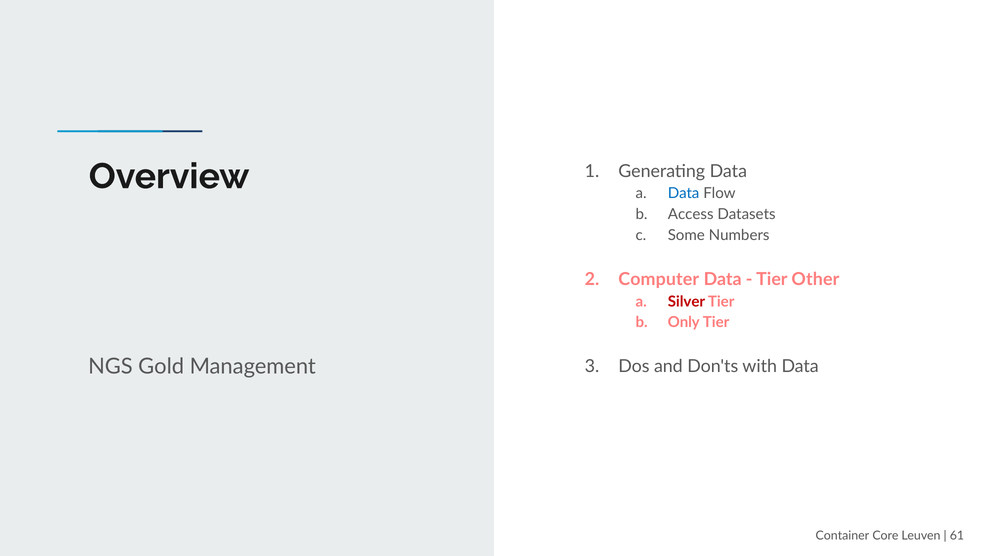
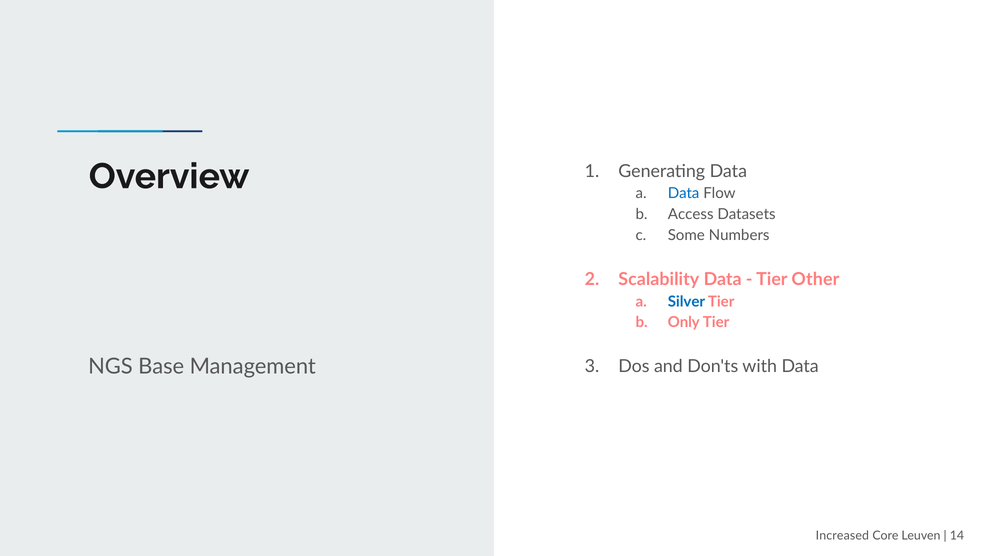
Computer: Computer -> Scalability (659, 279)
Silver colour: red -> blue (686, 301)
Gold: Gold -> Base (161, 366)
Container: Container -> Increased (842, 535)
61: 61 -> 14 (957, 535)
